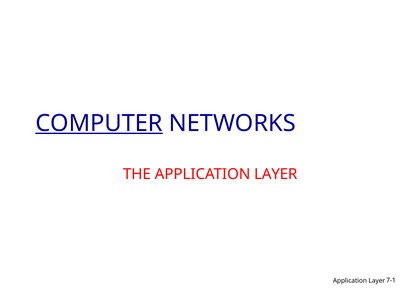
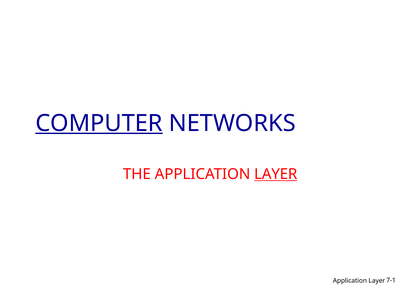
LAYER underline: none -> present (276, 174)
